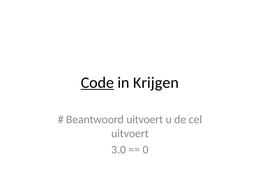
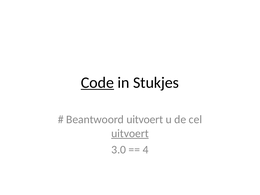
Krijgen: Krijgen -> Stukjes (156, 83)
uitvoert underline: none -> present (130, 133)
0: 0 -> 4 (146, 150)
